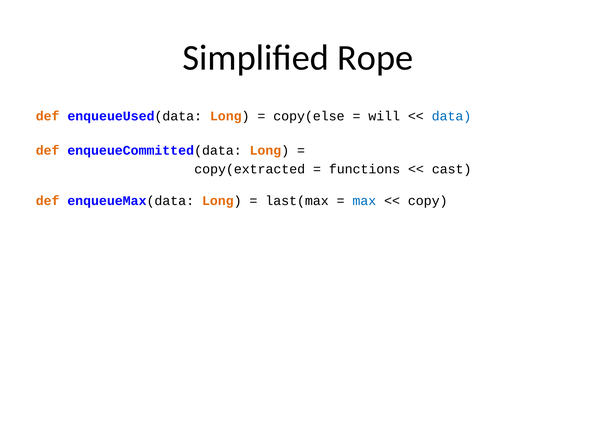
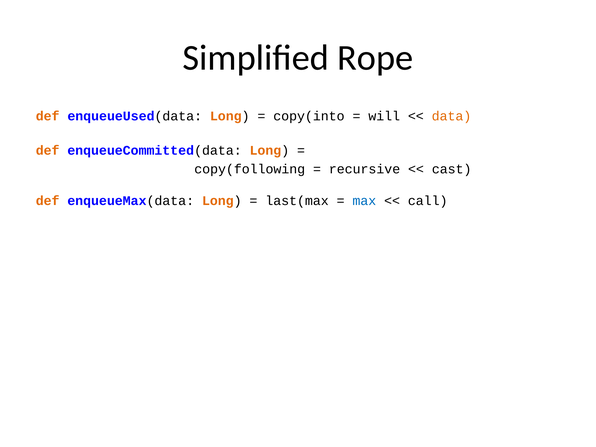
copy(else: copy(else -> copy(into (309, 116)
data colour: blue -> orange (451, 116)
copy(extracted: copy(extracted -> copy(following (250, 169)
functions: functions -> recursive (365, 169)
copy: copy -> call (428, 201)
